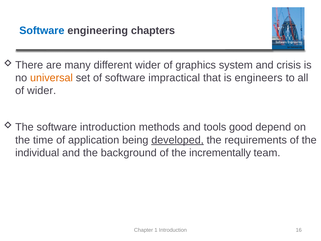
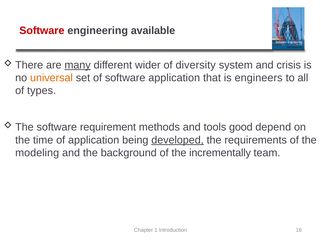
Software colour: blue -> red (42, 30)
chapters: chapters -> available (153, 30)
many underline: none -> present (78, 65)
graphics: graphics -> diversity (196, 65)
software impractical: impractical -> application (174, 78)
of wider: wider -> types (42, 91)
software introduction: introduction -> requirement (108, 127)
individual: individual -> modeling (37, 153)
